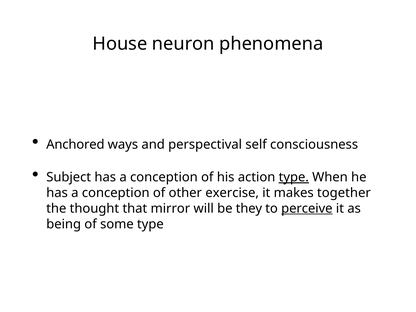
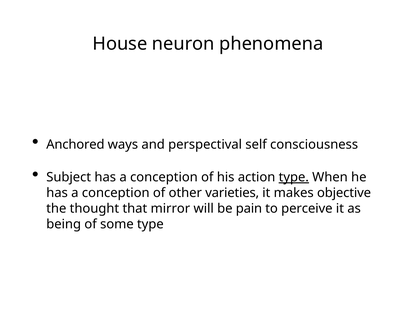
exercise: exercise -> varieties (232, 193)
together: together -> objective (344, 193)
they: they -> pain (249, 208)
perceive underline: present -> none (307, 208)
